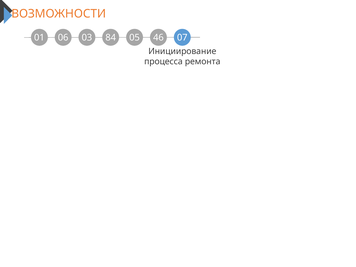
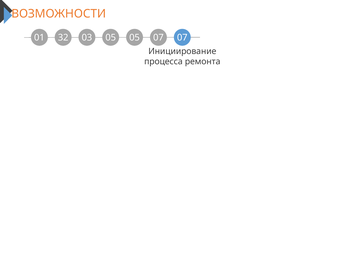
06: 06 -> 32 (63, 38)
03 84: 84 -> 05 (111, 38)
05 46: 46 -> 07 (158, 38)
